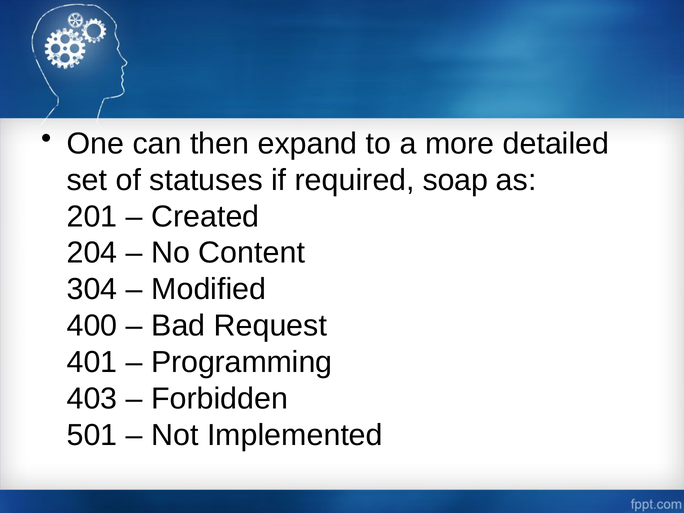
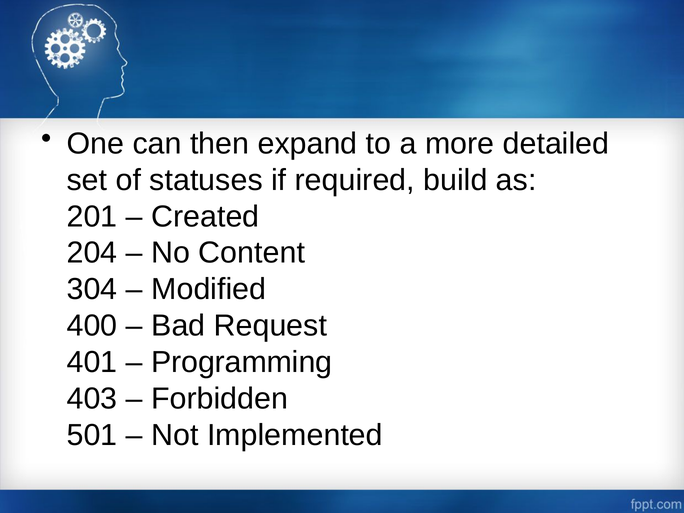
soap: soap -> build (455, 180)
